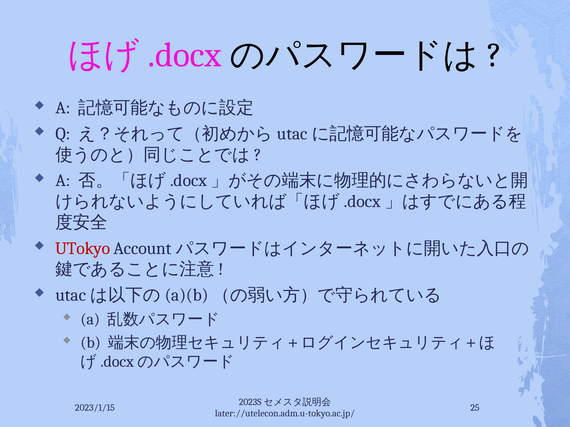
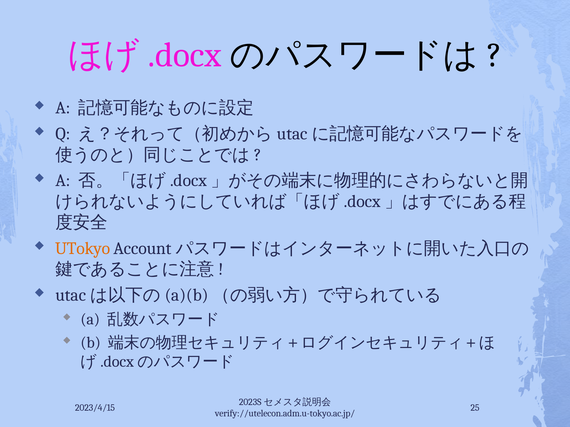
UTokyo colour: red -> orange (83, 249)
2023/1/15: 2023/1/15 -> 2023/4/15 (95, 408)
later://utelecon.adm.u-tokyo.ac.jp/: later://utelecon.adm.u-tokyo.ac.jp/ -> verify://utelecon.adm.u-tokyo.ac.jp/ (285, 414)
